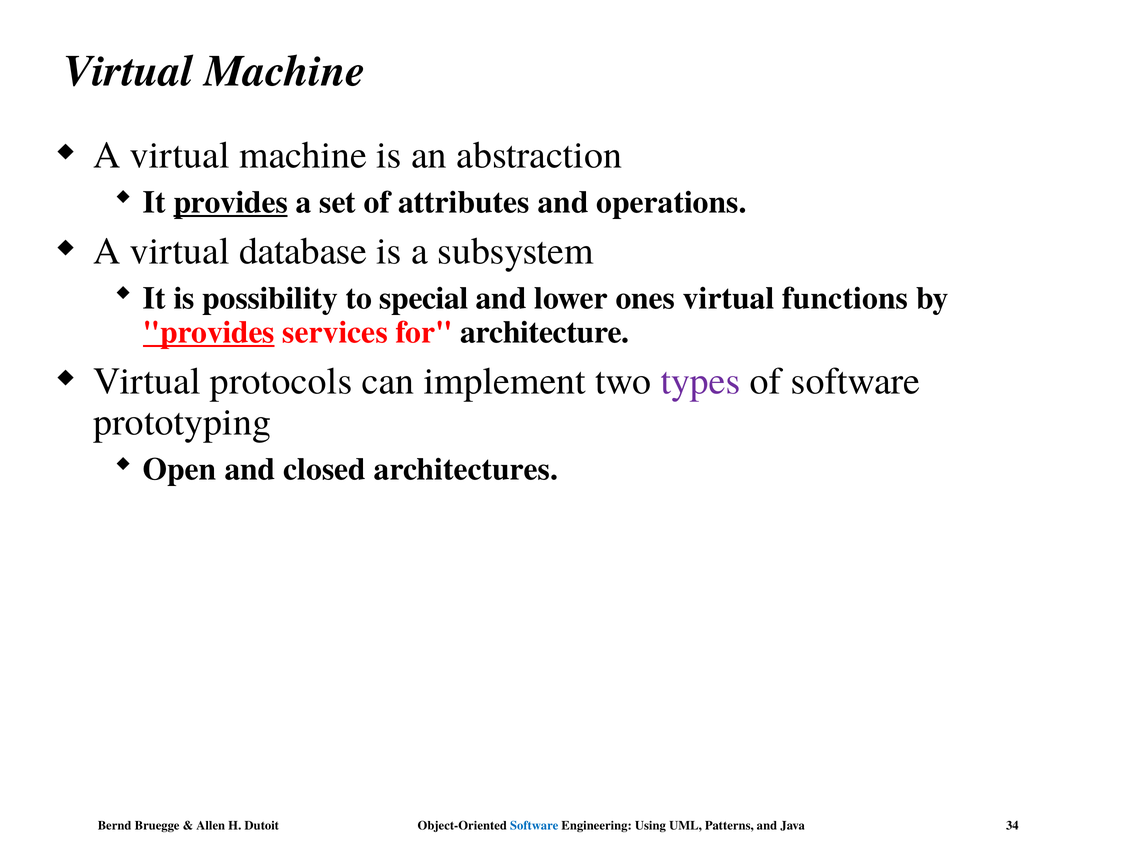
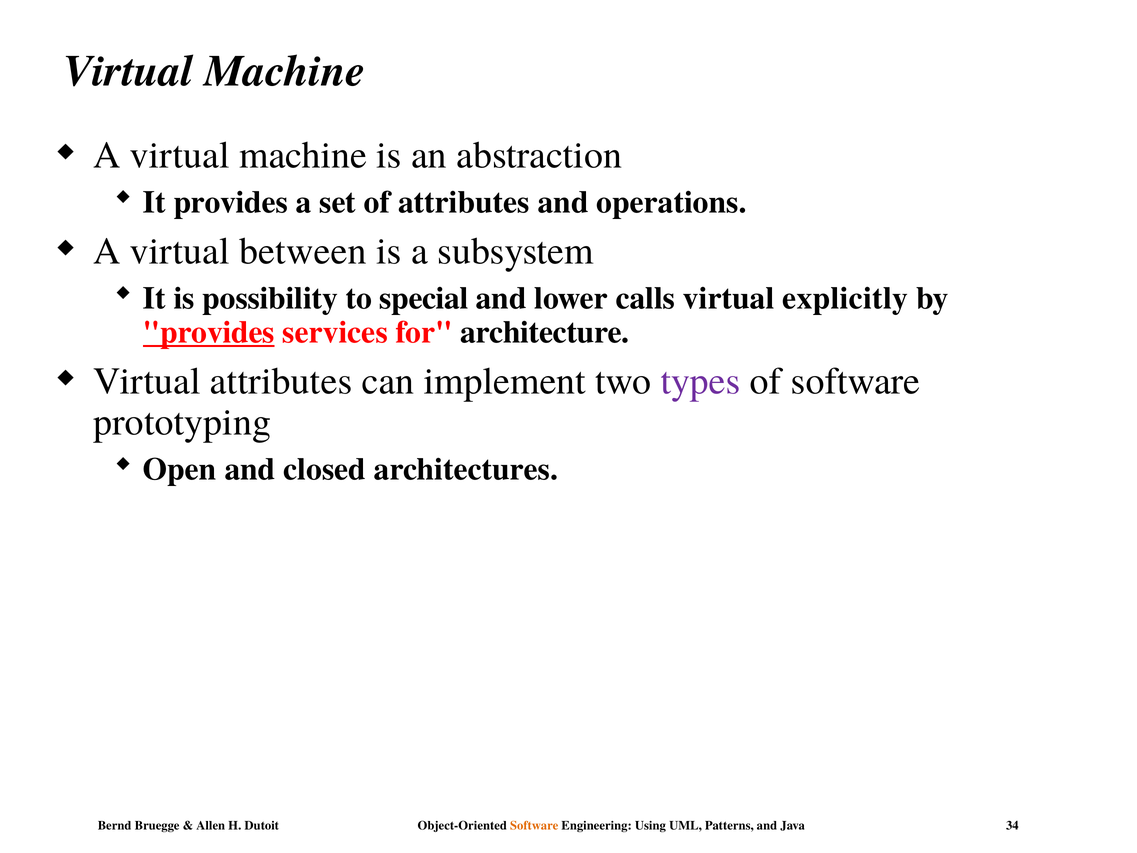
provides underline: present -> none (231, 202)
database: database -> between (303, 251)
ones: ones -> calls (645, 298)
functions: functions -> explicitly (845, 298)
Virtual protocols: protocols -> attributes (281, 381)
Software colour: blue -> orange (534, 825)
